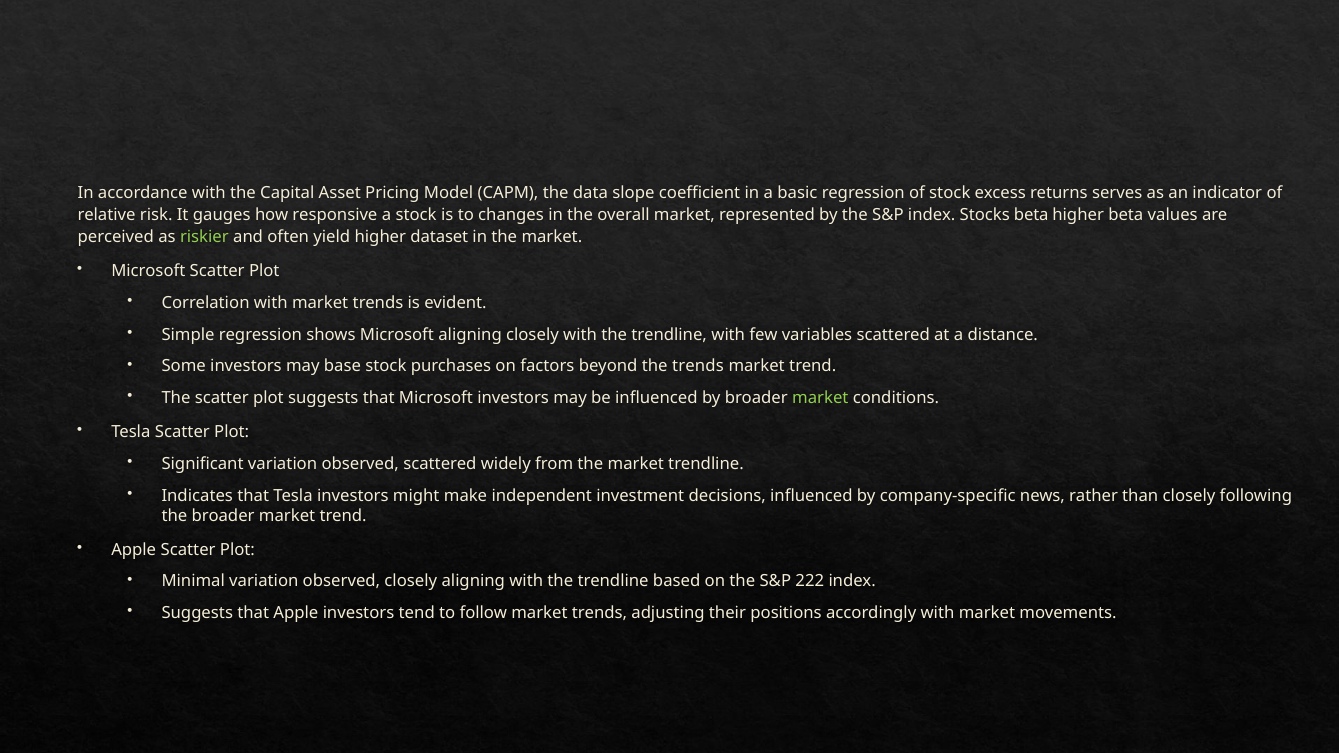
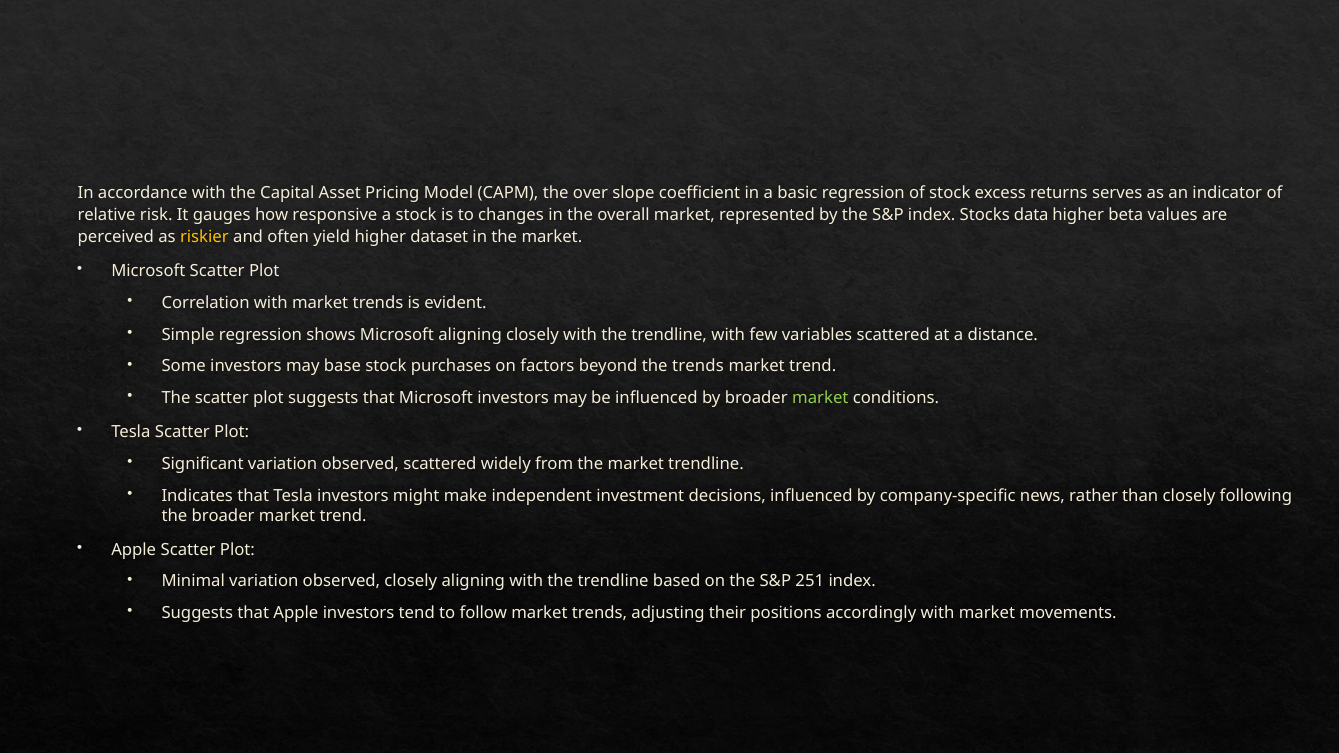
data: data -> over (590, 193)
Stocks beta: beta -> data (1031, 215)
riskier colour: light green -> yellow (204, 237)
222: 222 -> 251 (810, 582)
